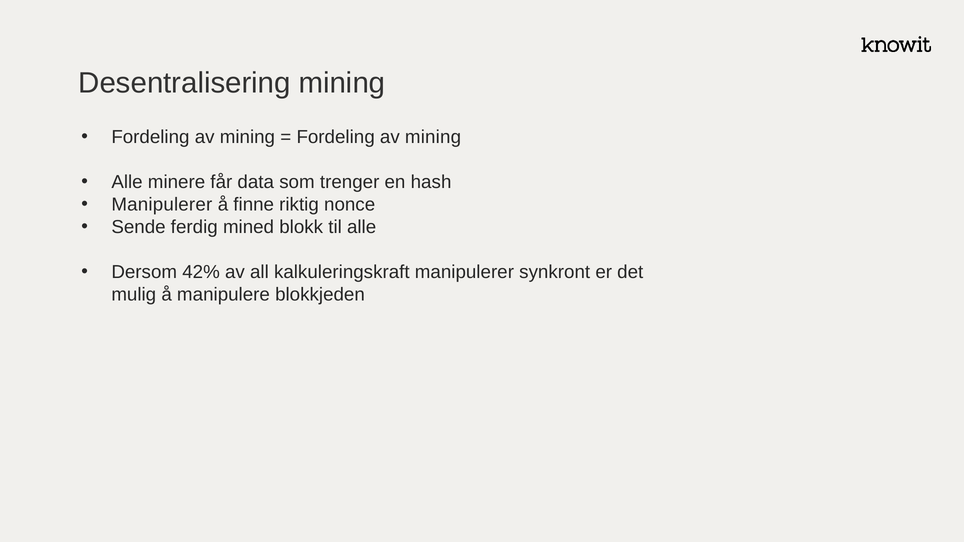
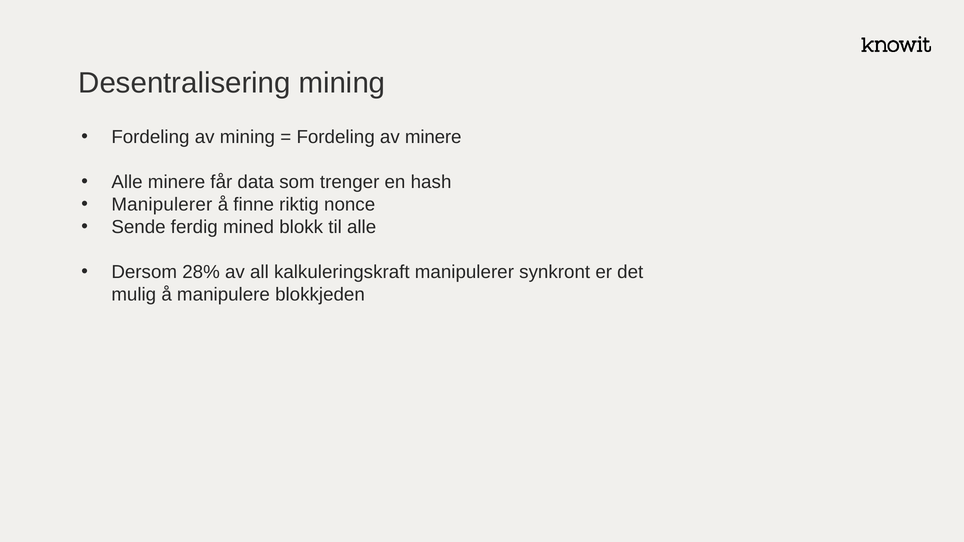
mining: mining -> minere (433, 137)
42%: 42% -> 28% (201, 272)
